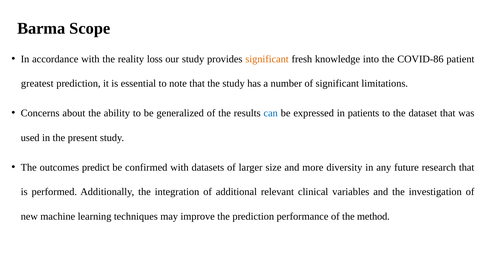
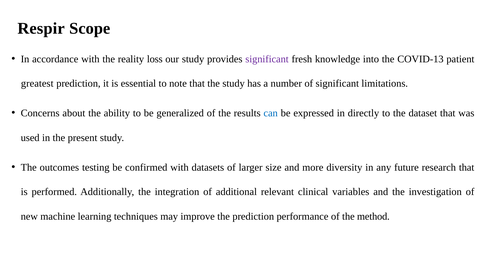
Barma: Barma -> Respir (41, 28)
significant colour: orange -> purple (267, 59)
COVID-86: COVID-86 -> COVID-13 (420, 59)
patients: patients -> directly (363, 113)
predict: predict -> testing (96, 168)
